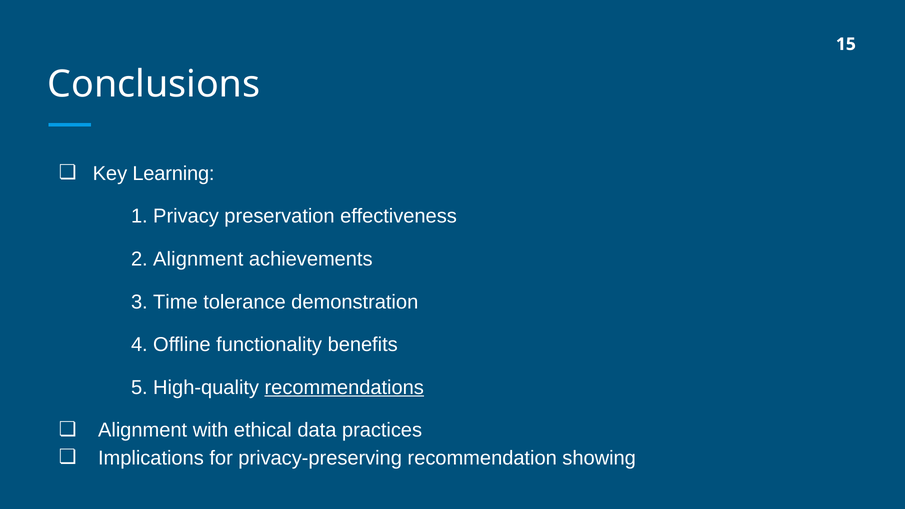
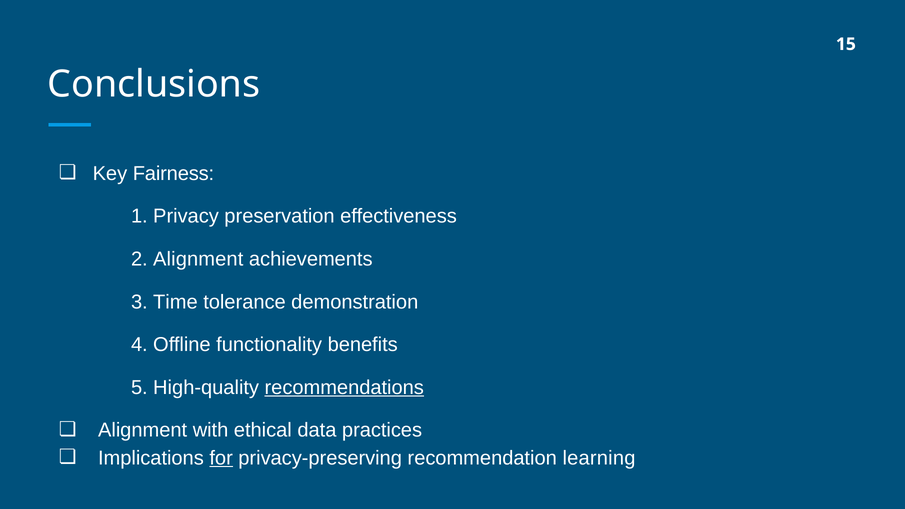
Learning: Learning -> Fairness (173, 174)
for underline: none -> present (221, 458)
showing: showing -> learning (599, 458)
